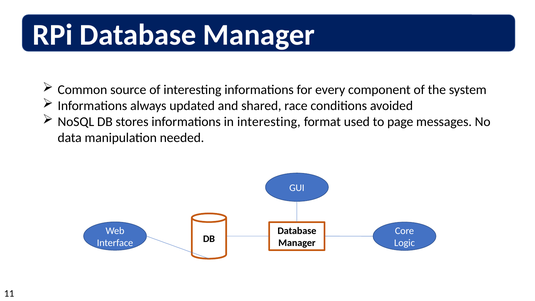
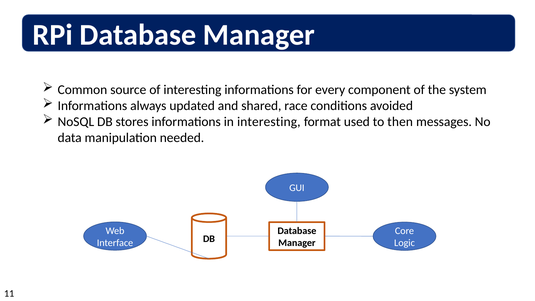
page: page -> then (400, 122)
